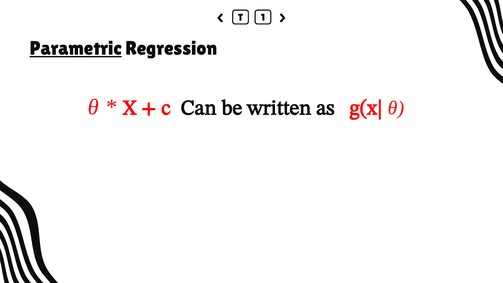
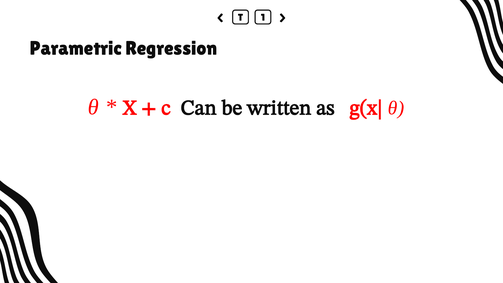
Parametric underline: present -> none (76, 48)
